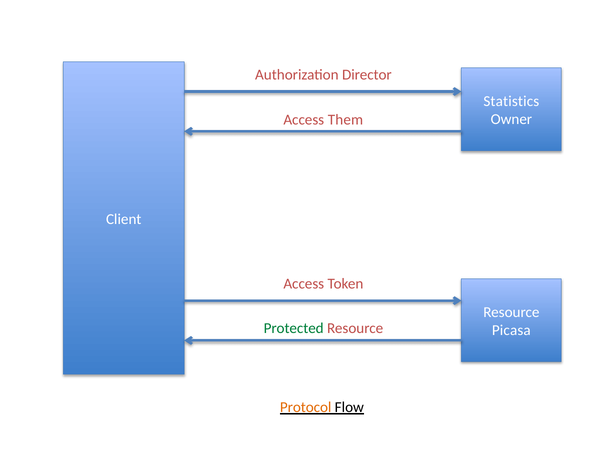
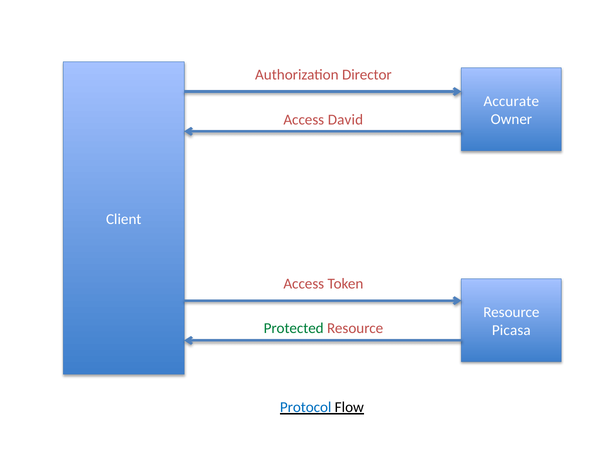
Statistics: Statistics -> Accurate (511, 101)
Them: Them -> David (345, 120)
Protocol colour: orange -> blue (306, 408)
